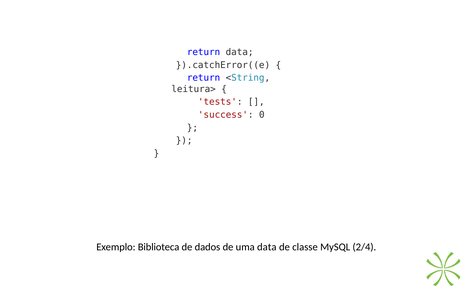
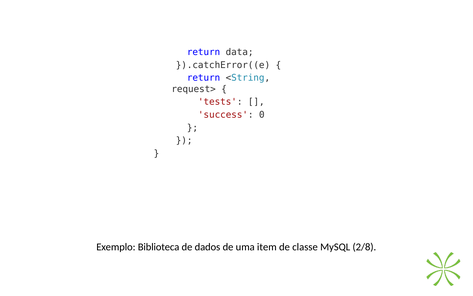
leitura>: leitura> -> request> (194, 89)
uma data: data -> item (267, 247)
2/4: 2/4 -> 2/8 (364, 247)
